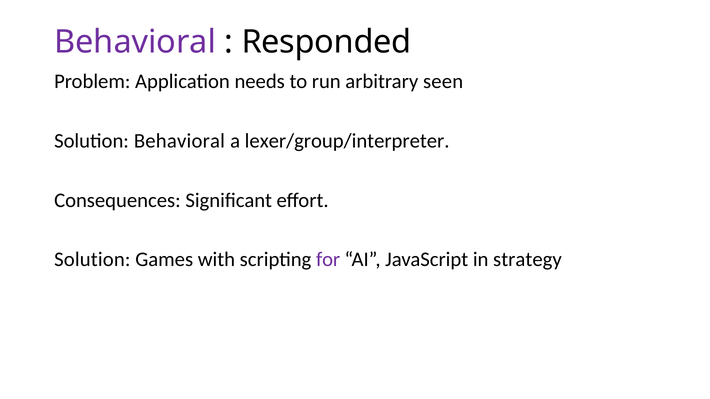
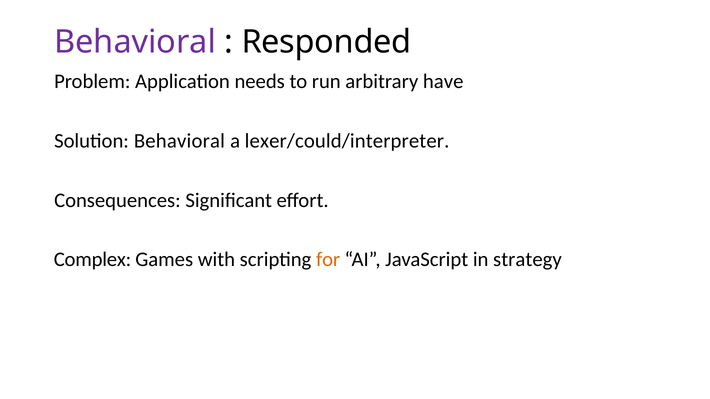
seen: seen -> have (443, 82)
lexer/group/interpreter: lexer/group/interpreter -> lexer/could/interpreter (347, 141)
Solution: Solution -> Complex (92, 260)
for colour: purple -> orange (328, 260)
